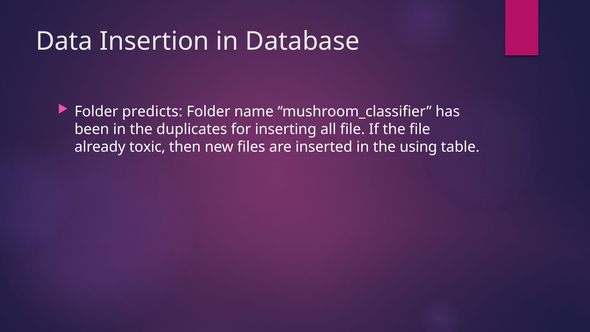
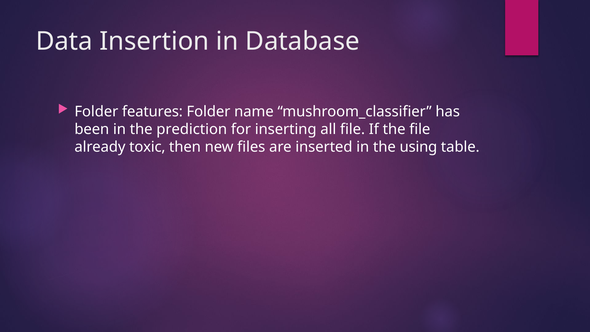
predicts: predicts -> features (152, 111)
duplicates: duplicates -> prediction (192, 129)
